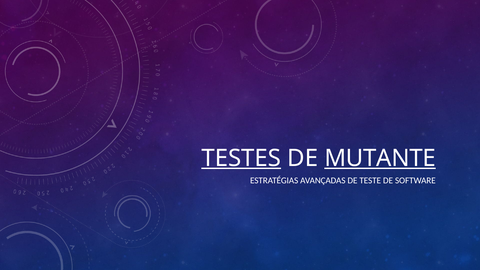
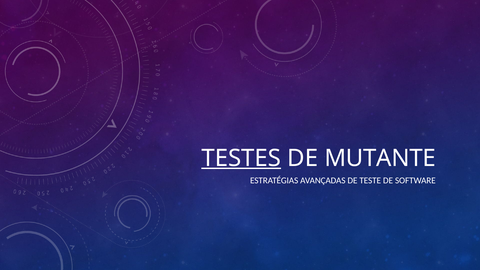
MUTANTE underline: present -> none (380, 158)
